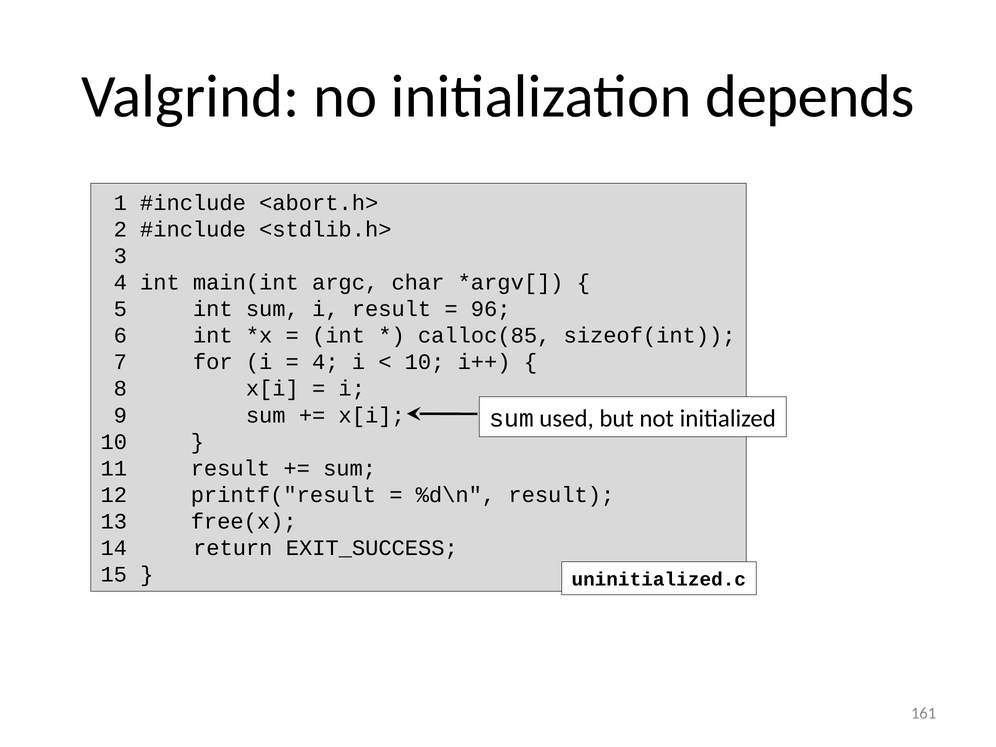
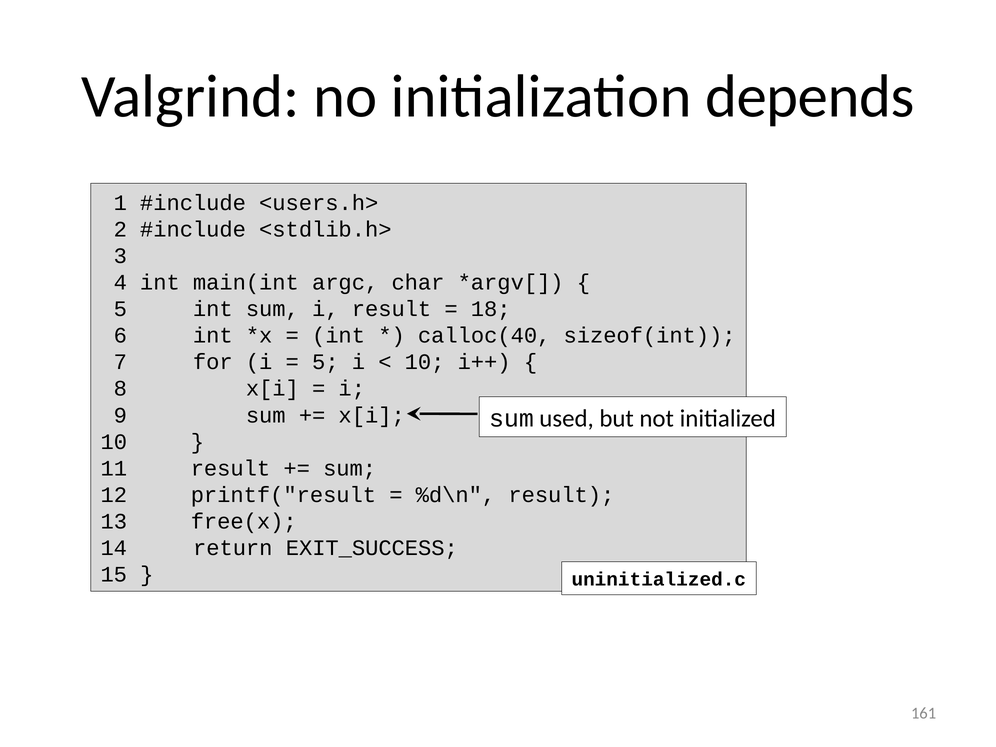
<abort.h>: <abort.h> -> <users.h> (319, 203)
96: 96 -> 18 (491, 309)
calloc(85: calloc(85 -> calloc(40 (484, 336)
4: 4 -> 5 (325, 362)
